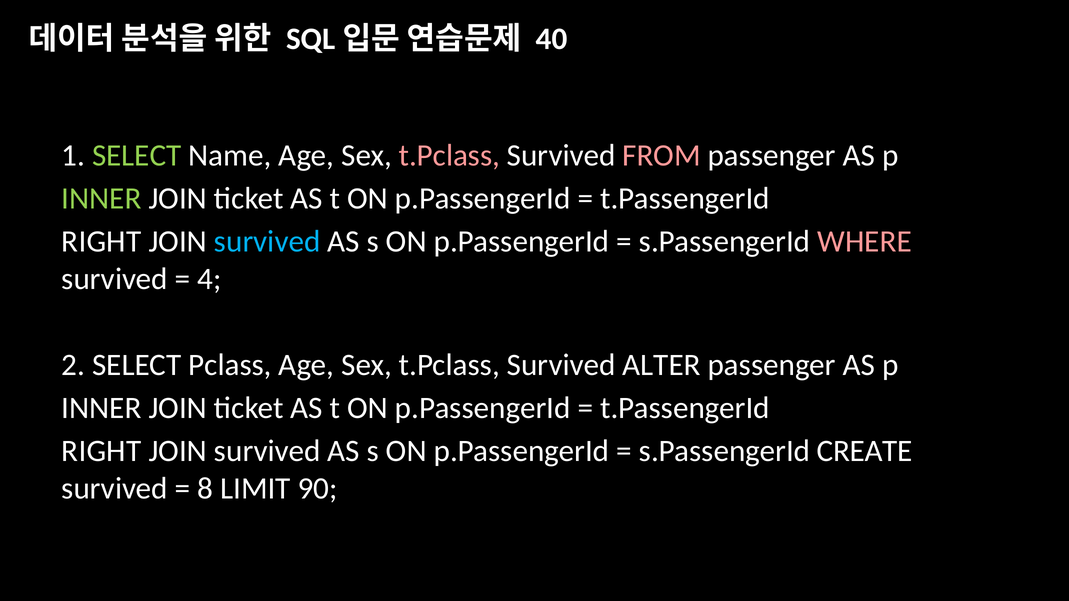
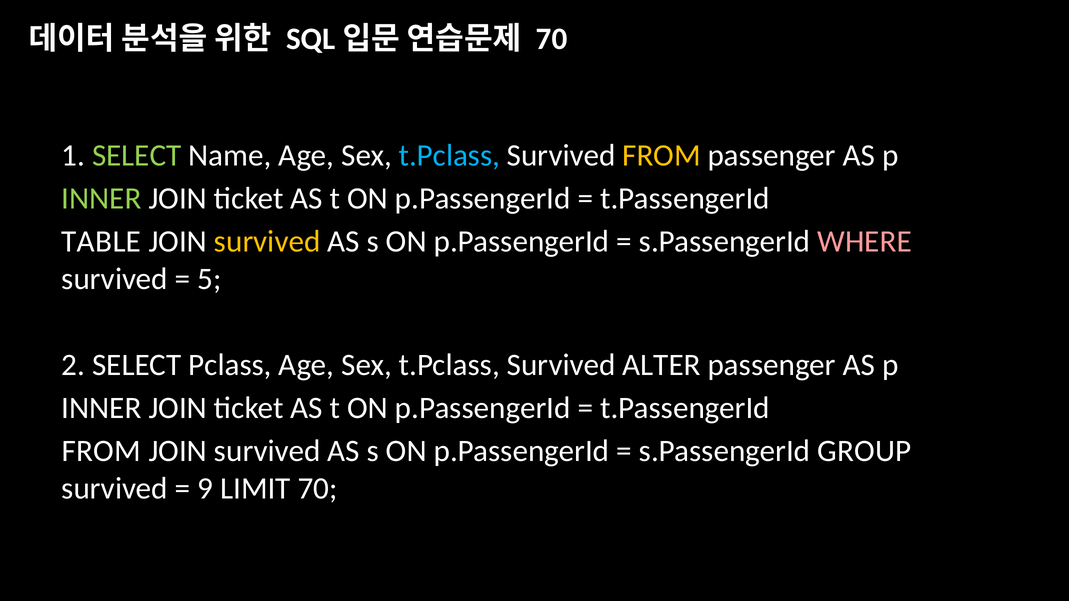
40: 40 -> 70 (552, 39)
t.Pclass colour: pink -> light blue (449, 155)
FROM colour: pink -> yellow (662, 155)
RIGHT: RIGHT -> TABLE (101, 242)
survived colour: light blue -> yellow (267, 242)
4: 4 -> 5 (209, 279)
RIGHT: RIGHT -> FROM (101, 451)
CREATE: CREATE -> GROUP (864, 451)
8: 8 -> 9 (205, 489)
LIMIT 90: 90 -> 70 (318, 489)
